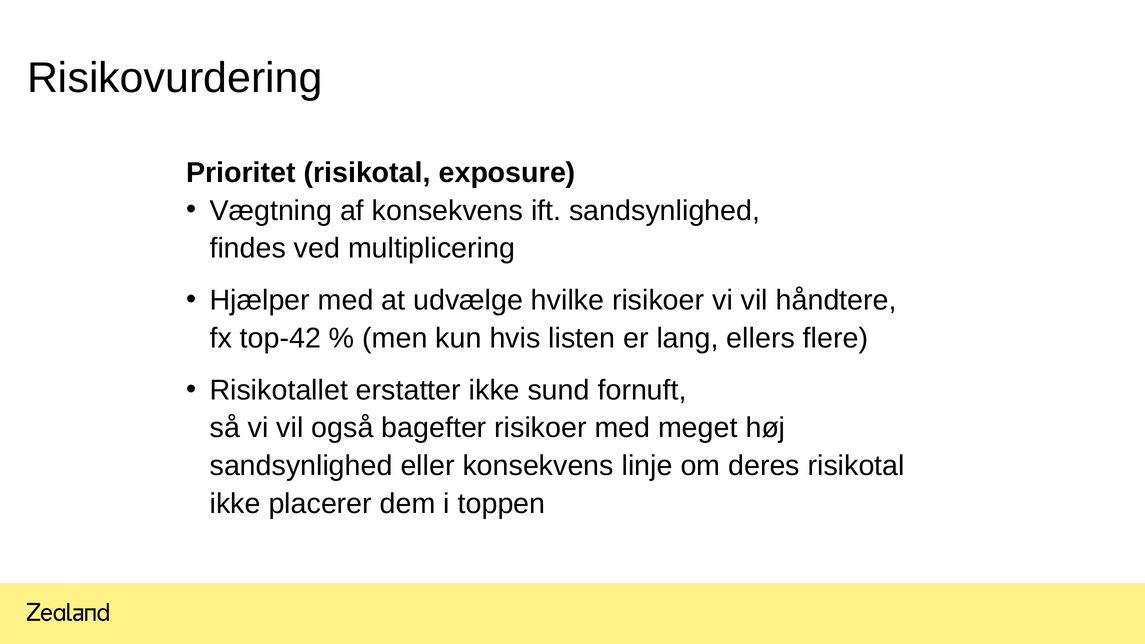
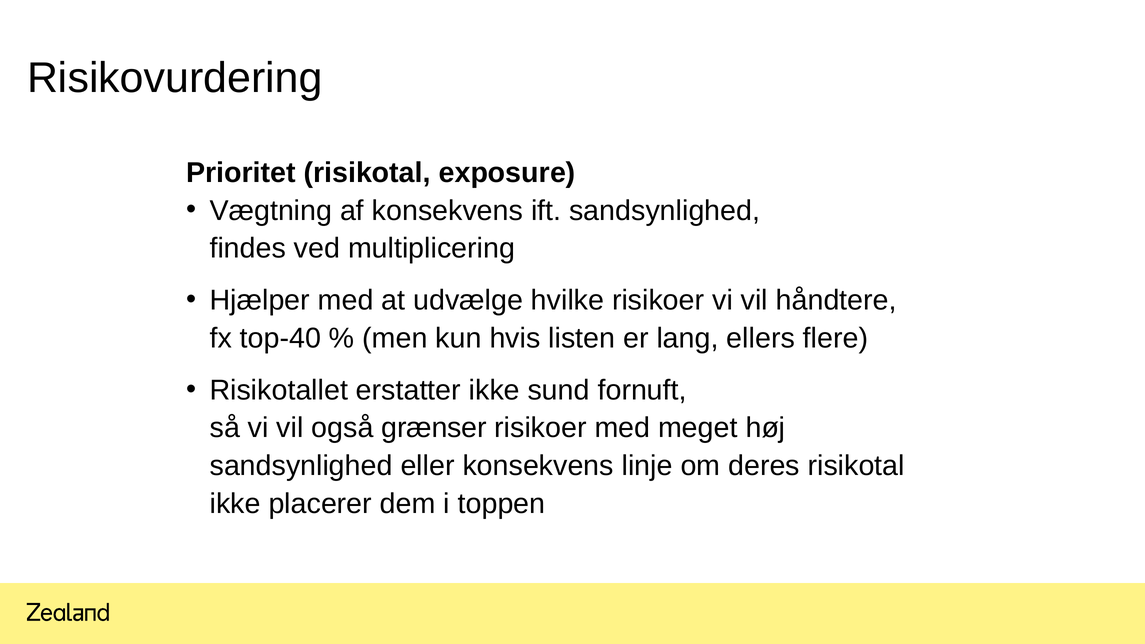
top-42: top-42 -> top-40 (280, 338)
bagefter: bagefter -> grænser (434, 428)
